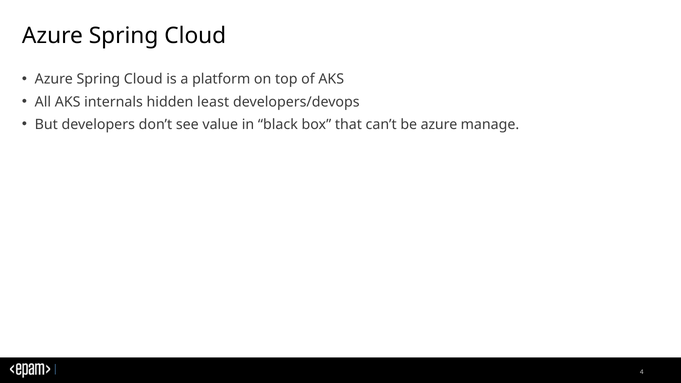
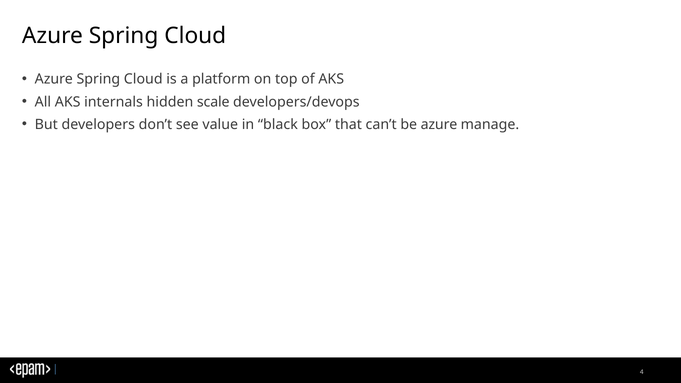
least: least -> scale (213, 102)
